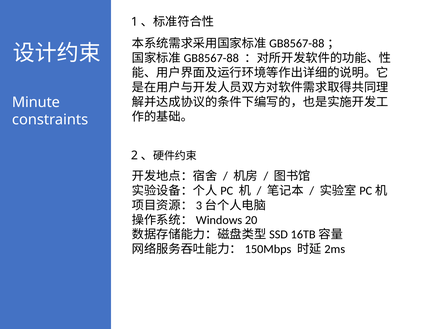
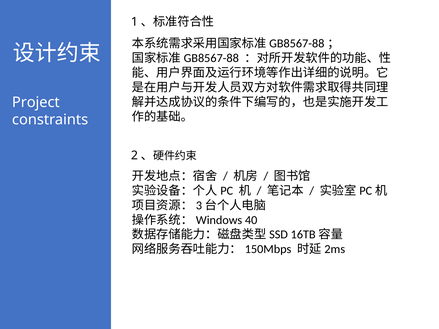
Minute: Minute -> Project (36, 102)
20: 20 -> 40 (251, 220)
